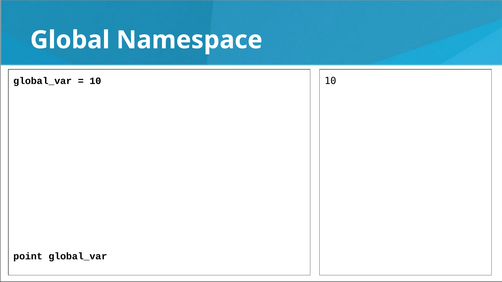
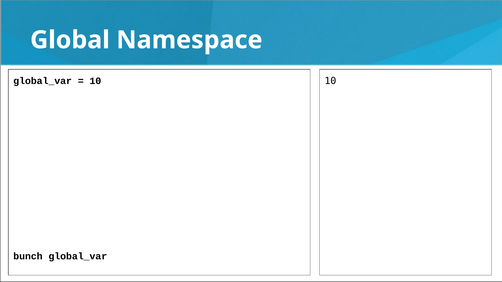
point: point -> bunch (28, 257)
